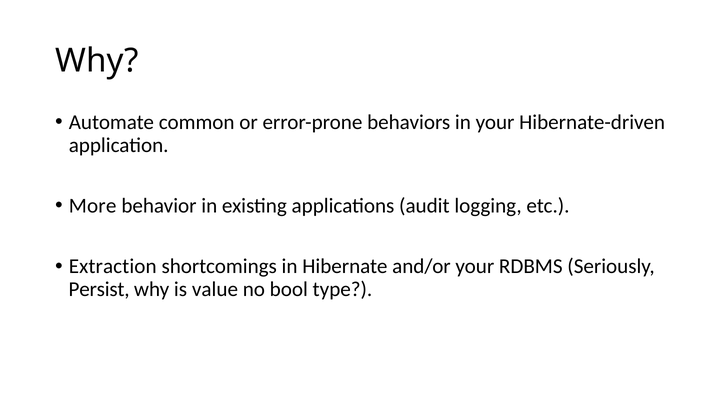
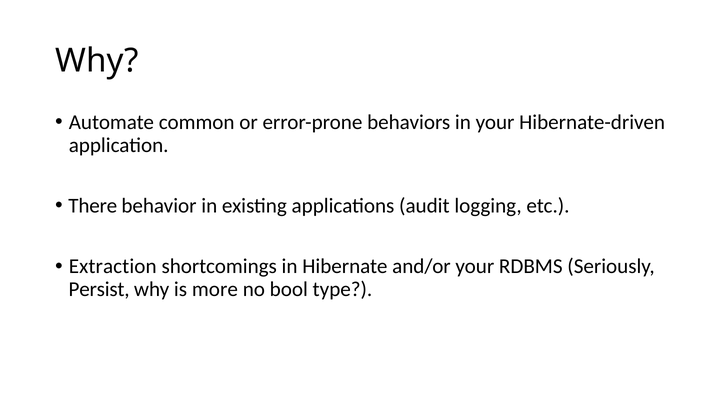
More: More -> There (93, 206)
value: value -> more (215, 289)
